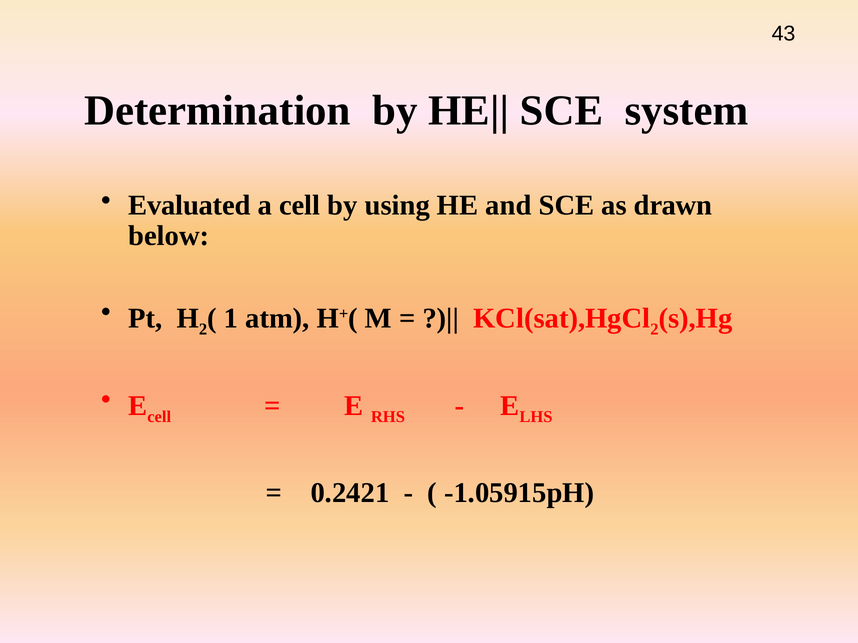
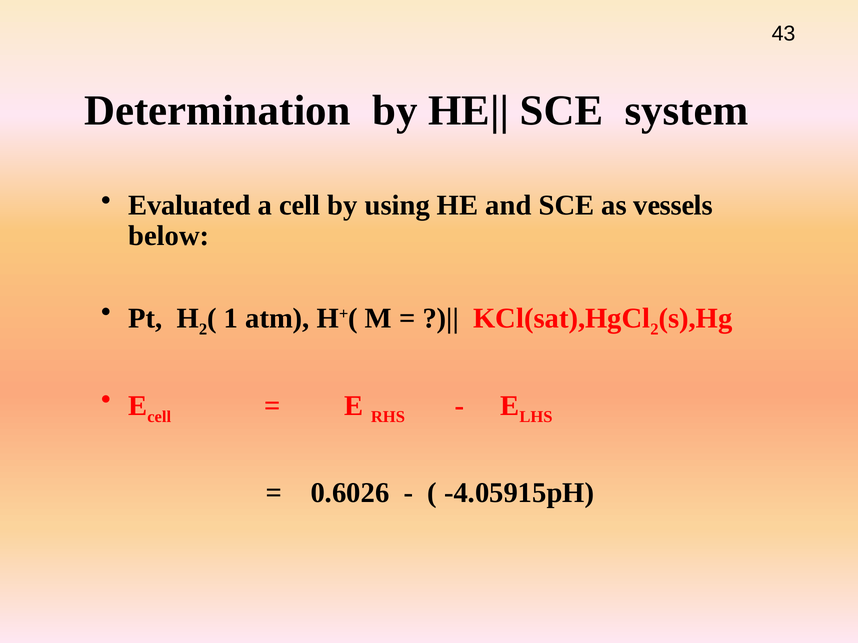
drawn: drawn -> vessels (673, 205)
0.2421: 0.2421 -> 0.6026 (350, 493)
-1.05915pH: -1.05915pH -> -4.05915pH (519, 493)
